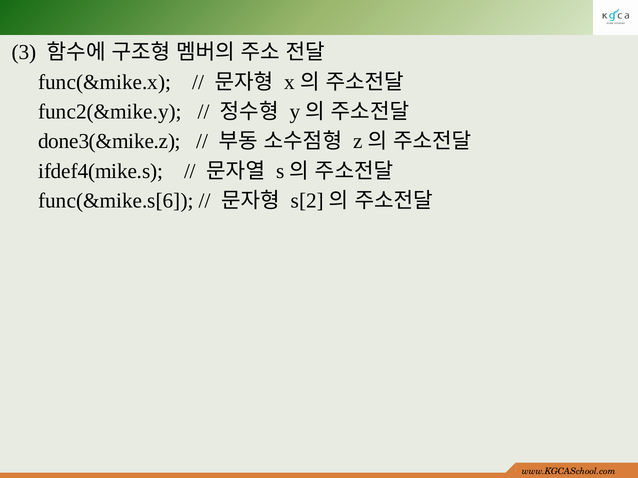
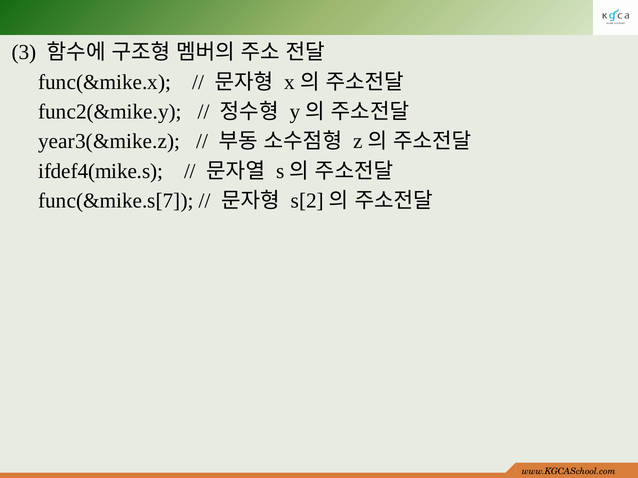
done3(&mike.z: done3(&mike.z -> year3(&mike.z (109, 142)
func(&mike.s[6: func(&mike.s[6 -> func(&mike.s[7 (116, 201)
